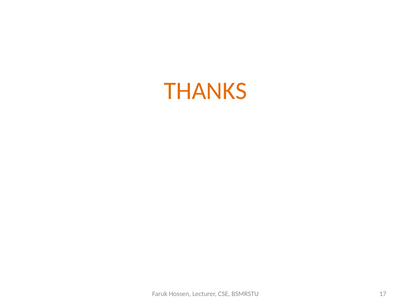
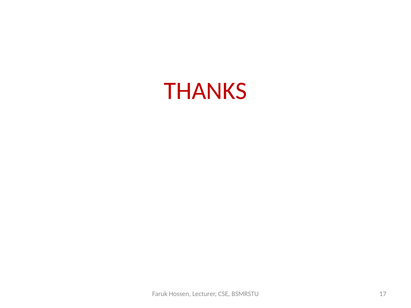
THANKS colour: orange -> red (205, 91)
